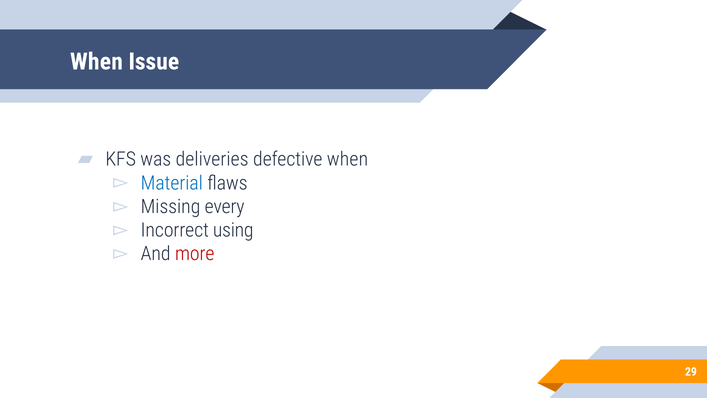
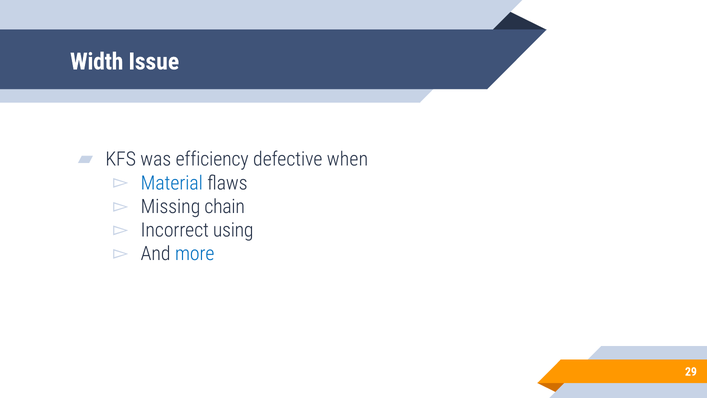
When: When -> Width (97, 62)
deliveries: deliveries -> efficiency (212, 159)
every: every -> chain (225, 207)
more colour: red -> blue (195, 254)
